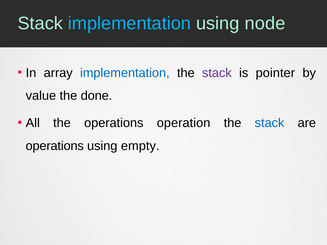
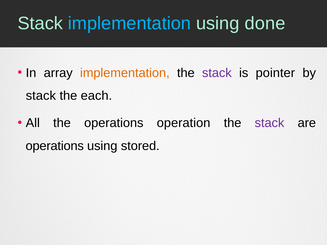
node: node -> done (265, 23)
implementation colour: blue -> orange (125, 73)
value: value -> stack (41, 96)
done: done -> each (96, 96)
stack colour: blue -> purple (270, 123)
empty: empty -> stored (140, 146)
